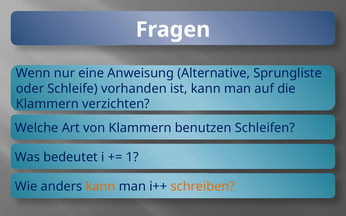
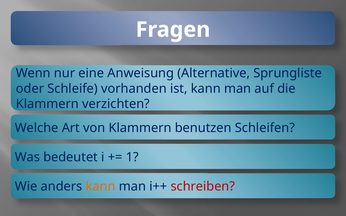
schreiben colour: orange -> red (203, 187)
